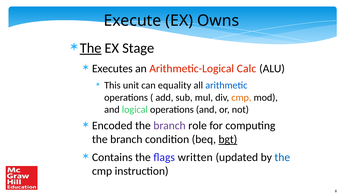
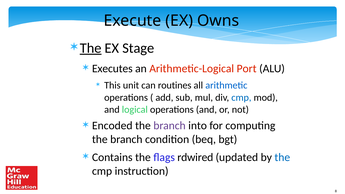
Calc: Calc -> Port (247, 68)
equality: equality -> routines (175, 85)
cmp colour: orange -> blue (241, 97)
role: role -> into (198, 126)
bgt underline: present -> none (228, 139)
written: written -> rdwired (195, 157)
